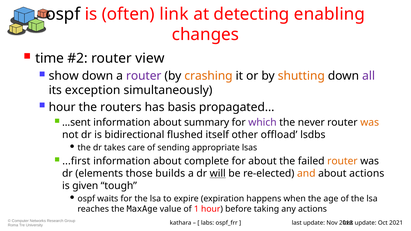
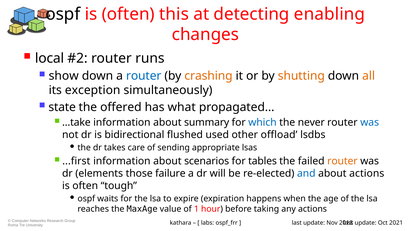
link: link -> this (174, 14)
time: time -> local (50, 58)
view: view -> runs (150, 58)
router colour: purple -> blue (144, 76)
all colour: purple -> orange (369, 76)
hour: hour -> state (62, 107)
routers: routers -> offered (121, 107)
basis: basis -> what (182, 107)
...sent: ...sent -> ...take (76, 123)
which colour: purple -> blue (262, 123)
was colour: orange -> blue (370, 123)
itself: itself -> used (217, 135)
complete: complete -> scenarios (207, 161)
for about: about -> tables (263, 161)
builds: builds -> failure (170, 174)
will underline: present -> none (218, 174)
and colour: orange -> blue (306, 174)
given: given -> often (85, 186)
